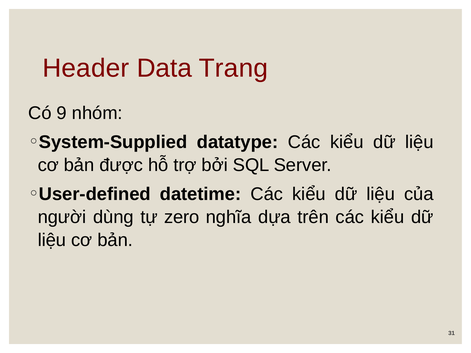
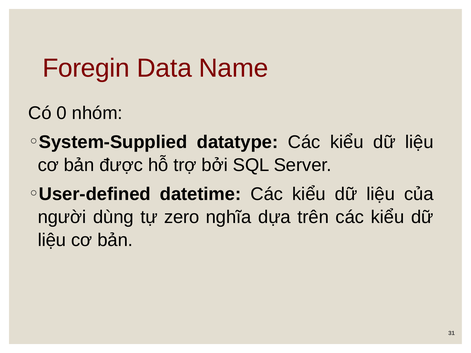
Header: Header -> Foregin (86, 68)
Trang: Trang -> Name (234, 68)
9: 9 -> 0 (62, 113)
